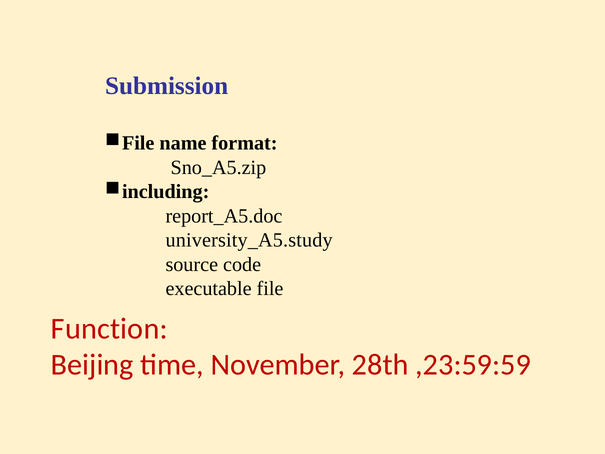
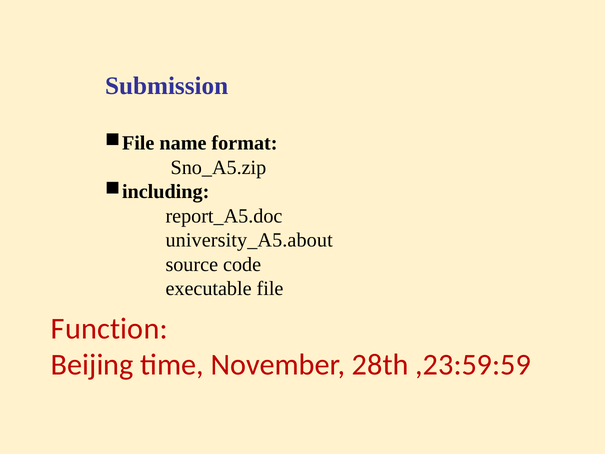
university_A5.study: university_A5.study -> university_A5.about (249, 240)
